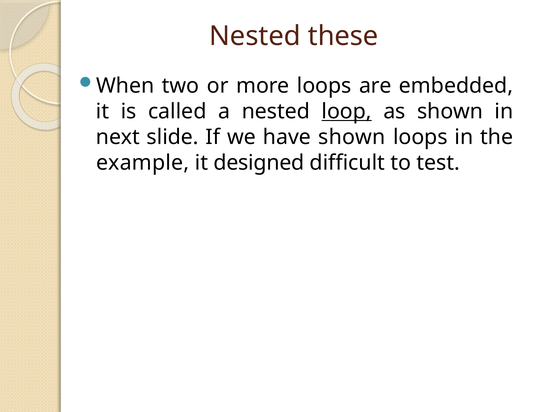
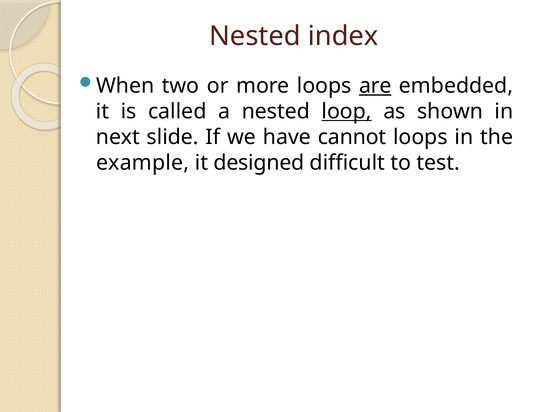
these: these -> index (343, 36)
are underline: none -> present (375, 86)
have shown: shown -> cannot (352, 137)
